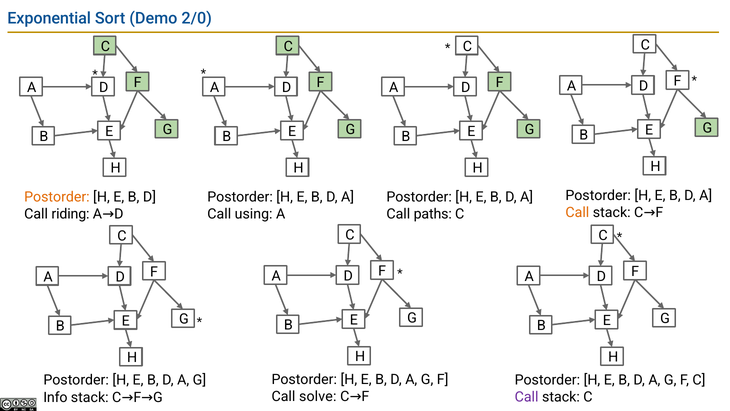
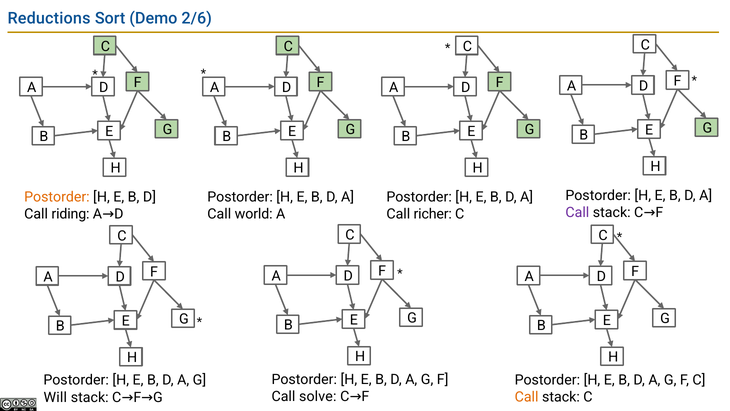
Exponential: Exponential -> Reductions (49, 18)
2/0: 2/0 -> 2/6 (197, 18)
Call colour: orange -> purple (577, 212)
using: using -> world (254, 214)
paths: paths -> richer (433, 214)
Call colour: purple -> orange (527, 397)
Info: Info -> Will (55, 397)
